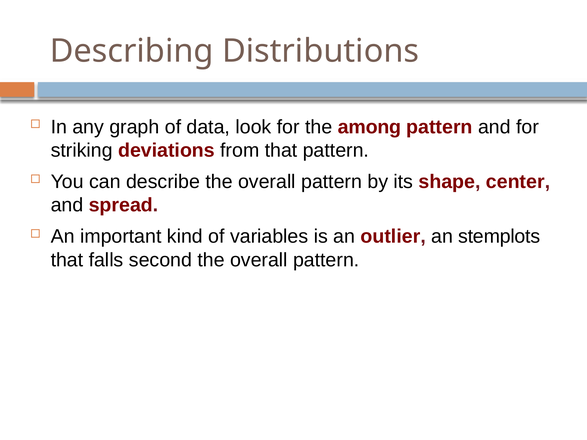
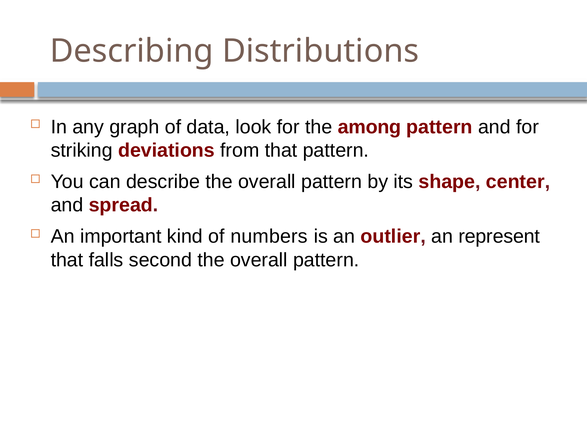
variables: variables -> numbers (269, 237)
stemplots: stemplots -> represent (499, 237)
